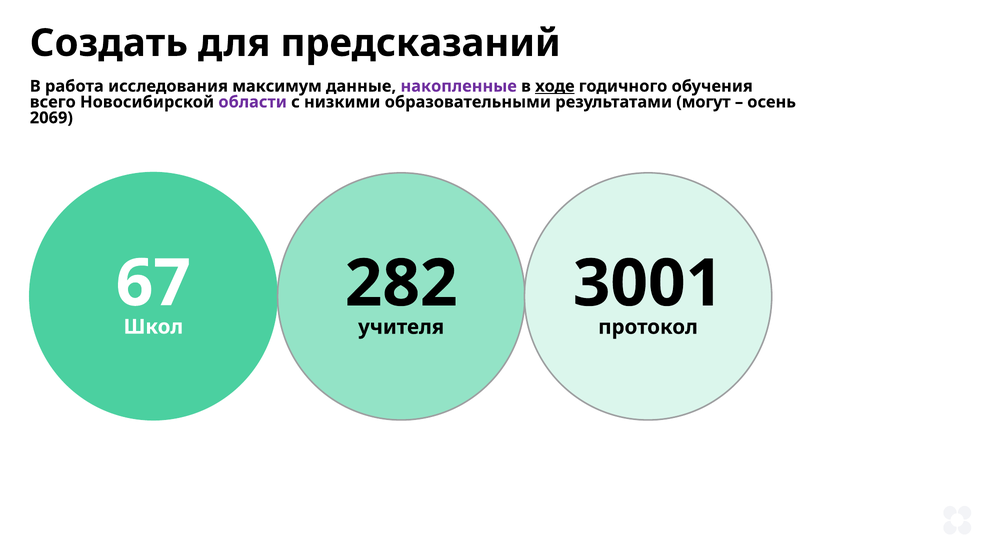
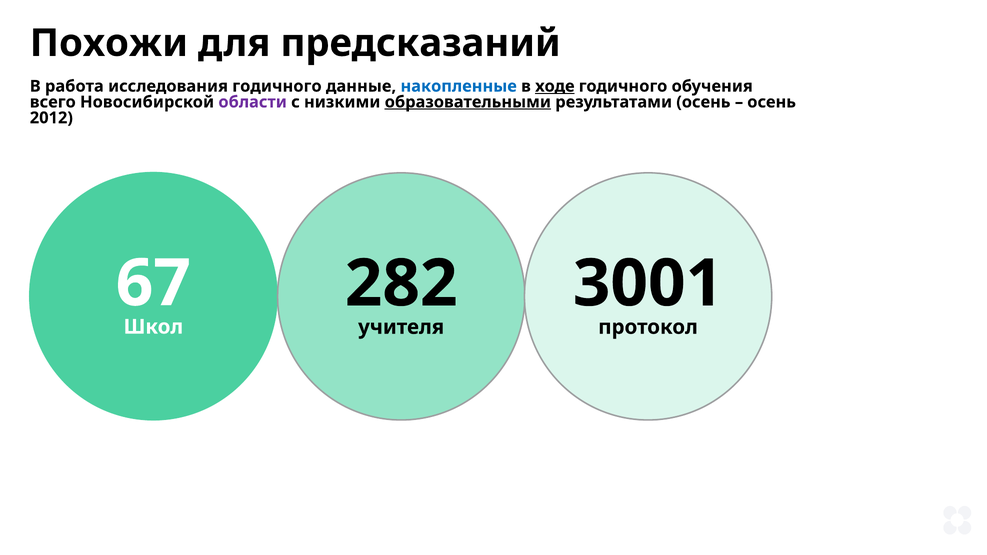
Создать: Создать -> Похожи (109, 43)
исследования максимум: максимум -> годичного (277, 86)
накопленные colour: purple -> blue (459, 86)
образовательными underline: none -> present (468, 102)
результатами могут: могут -> осень (703, 102)
2069: 2069 -> 2012 (51, 118)
